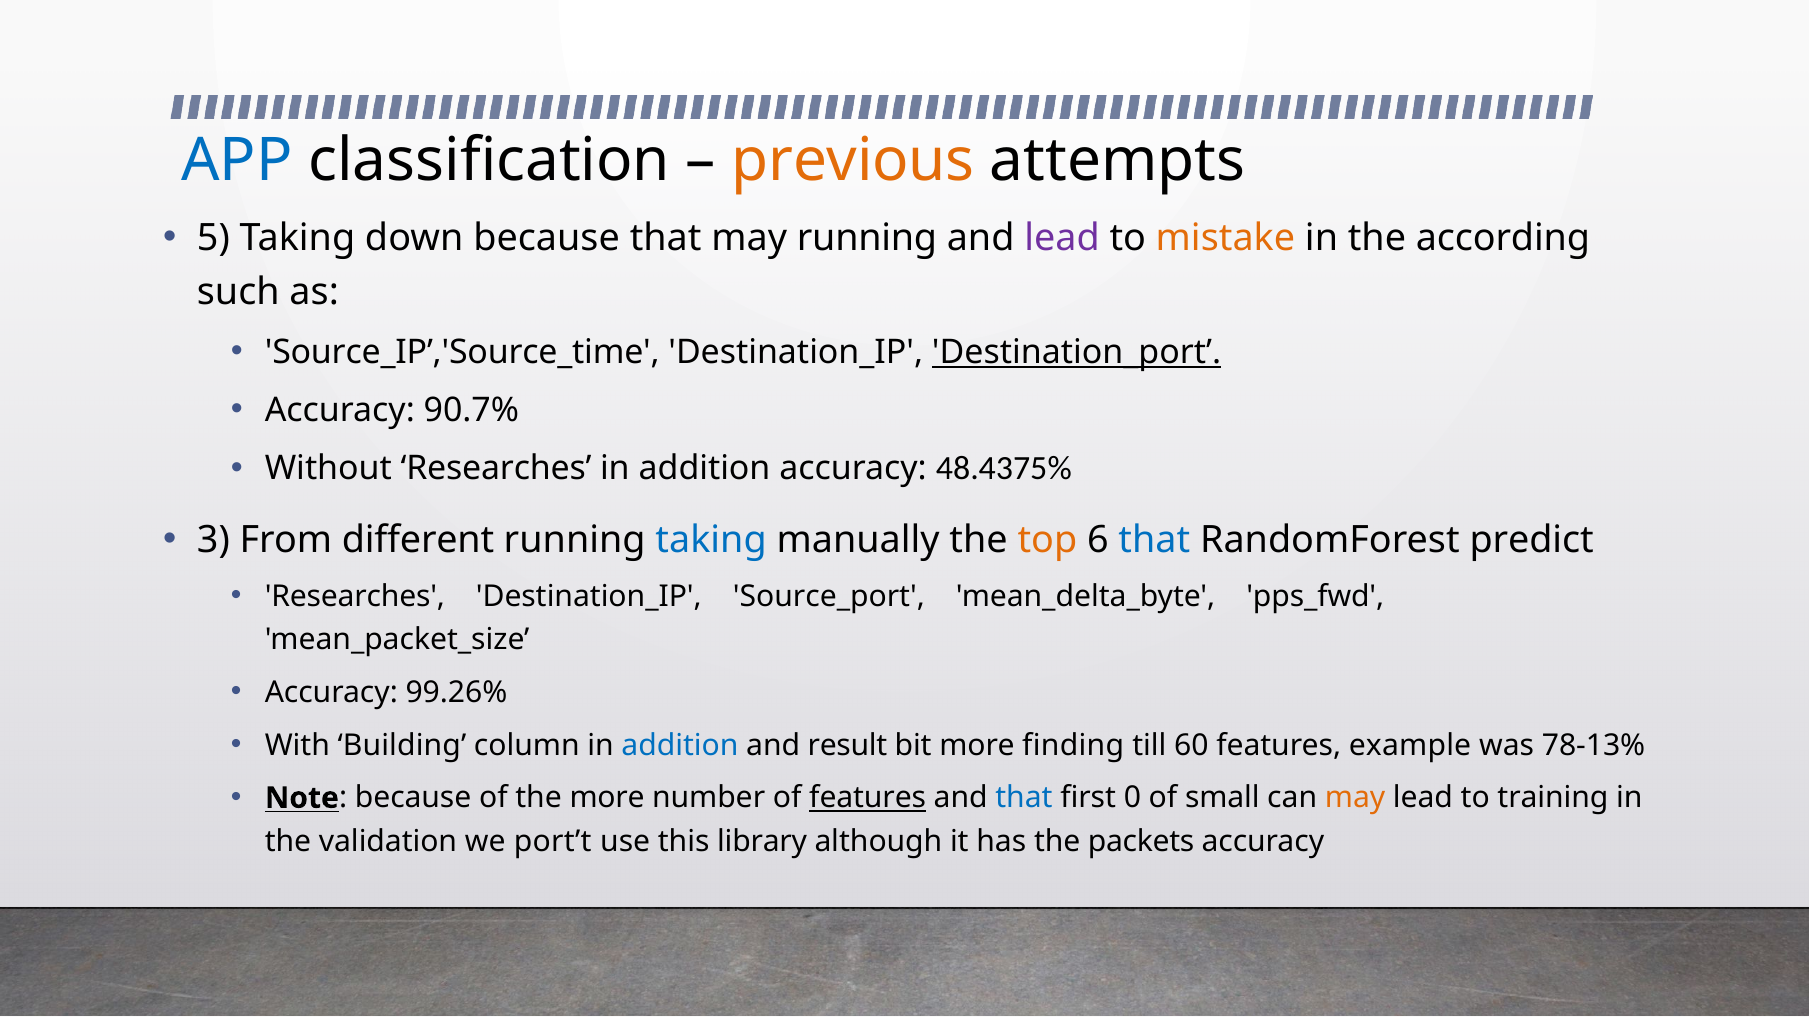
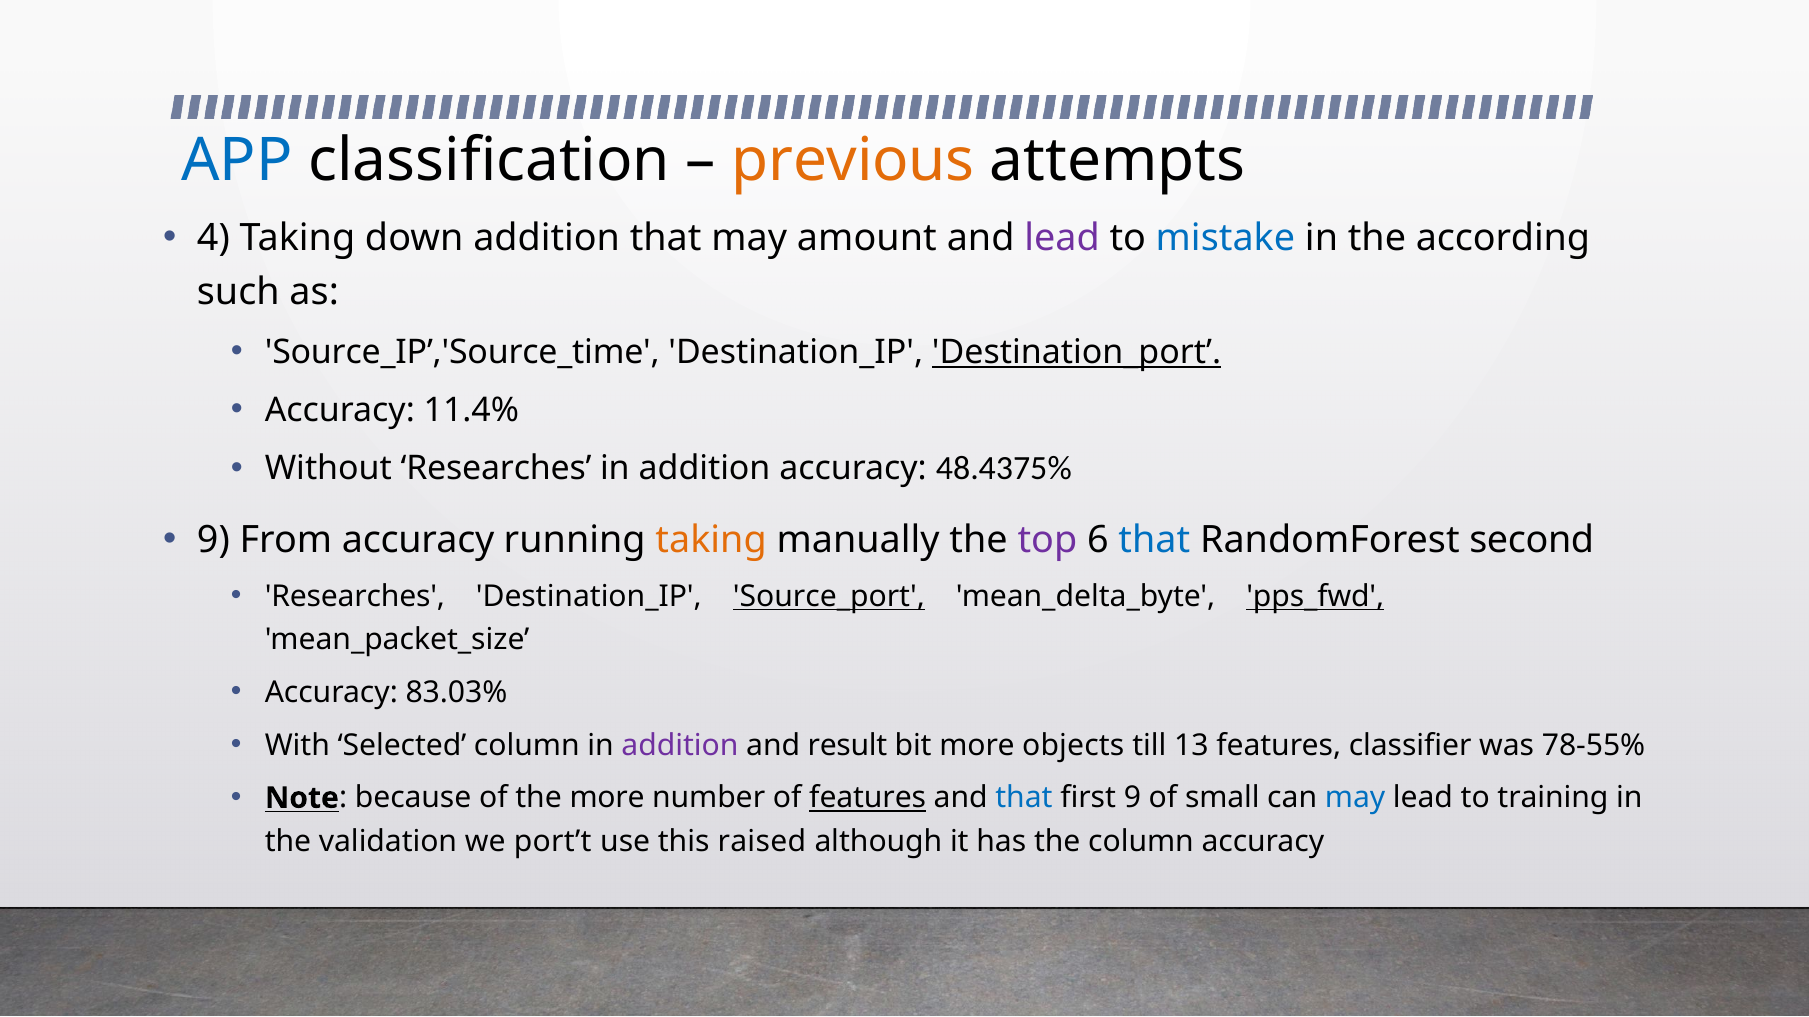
5: 5 -> 4 (213, 238)
down because: because -> addition (547, 238)
may running: running -> amount (867, 238)
mistake colour: orange -> blue (1225, 238)
90.7%: 90.7% -> 11.4% (471, 411)
3: 3 -> 9 (213, 540)
From different: different -> accuracy (418, 540)
taking colour: blue -> orange (711, 540)
top colour: orange -> purple (1047, 540)
predict: predict -> second (1532, 540)
Source_port underline: none -> present (829, 597)
pps_fwd underline: none -> present (1315, 597)
99.26%: 99.26% -> 83.03% (456, 693)
Building: Building -> Selected (402, 746)
addition colour: blue -> purple (680, 746)
finding: finding -> objects (1073, 746)
60: 60 -> 13 (1191, 746)
example: example -> classifier (1410, 746)
78-13%: 78-13% -> 78-55% (1594, 746)
first 0: 0 -> 9 (1132, 798)
may colour: orange -> blue (1355, 798)
library: library -> raised (762, 842)
the packets: packets -> column (1141, 842)
